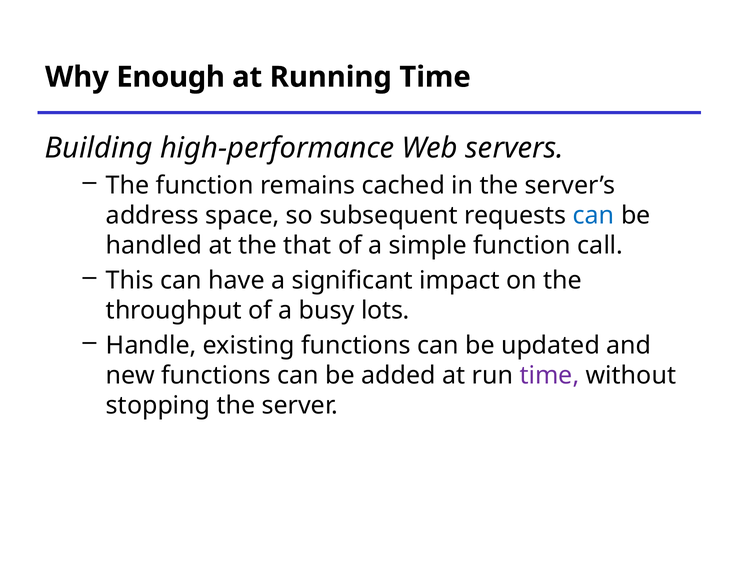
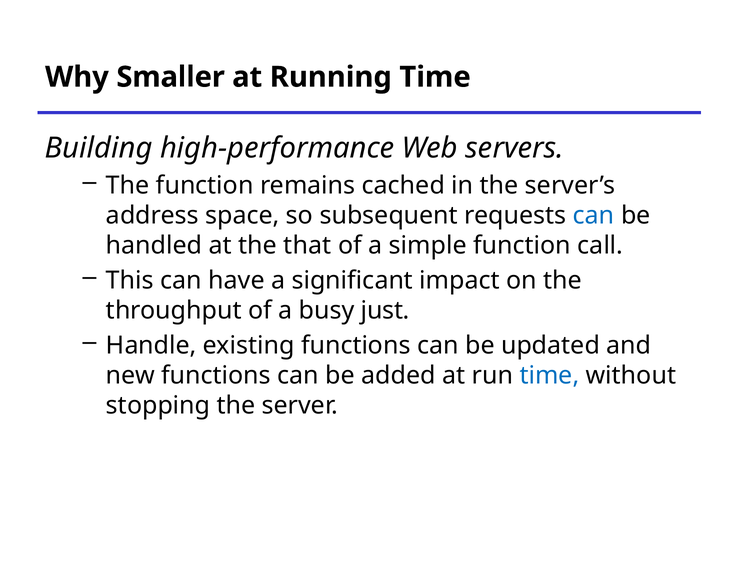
Enough: Enough -> Smaller (171, 77)
lots: lots -> just (385, 311)
time colour: purple -> blue (549, 376)
